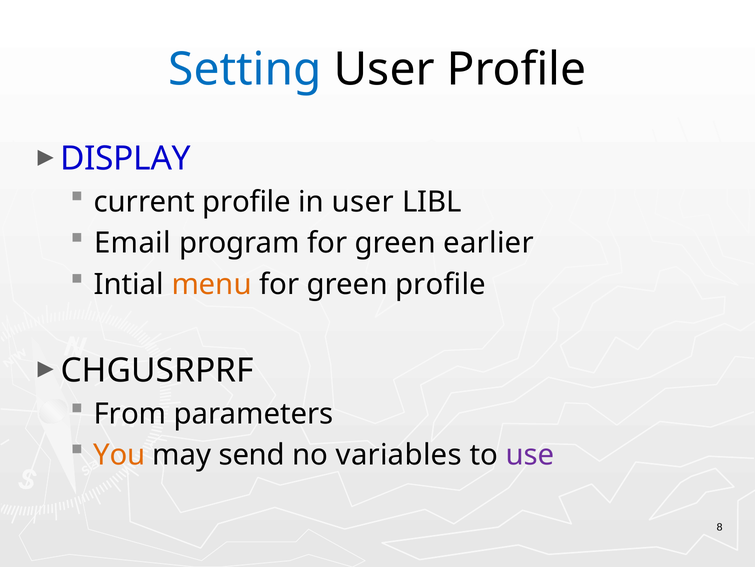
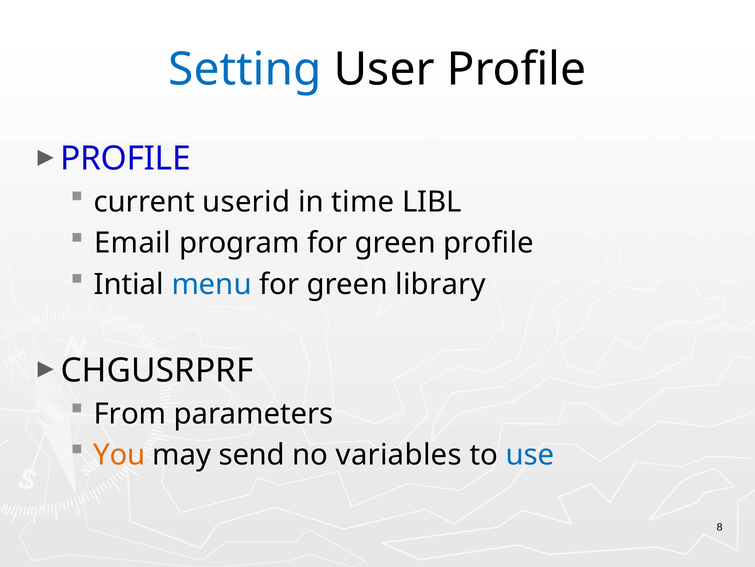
DISPLAY: DISPLAY -> PROFILE (125, 158)
current profile: profile -> userid (246, 202)
in user: user -> time (363, 202)
green earlier: earlier -> profile (489, 243)
menu colour: orange -> blue (212, 284)
green profile: profile -> library (441, 284)
use colour: purple -> blue (530, 454)
